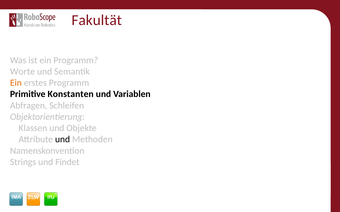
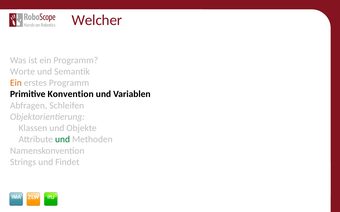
Fakultät: Fakultät -> Welcher (97, 20)
Konstanten: Konstanten -> Konvention (71, 94)
und colour: black -> green (63, 140)
